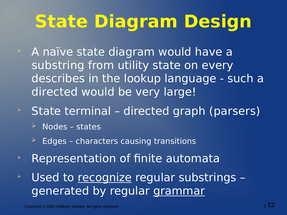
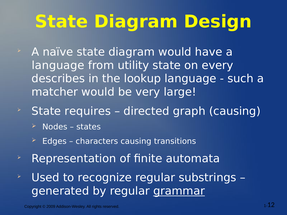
substring: substring -> language (58, 65)
directed: directed -> matcher (55, 92)
terminal: terminal -> requires (88, 111)
graph parsers: parsers -> causing (235, 111)
recognize underline: present -> none (105, 178)
